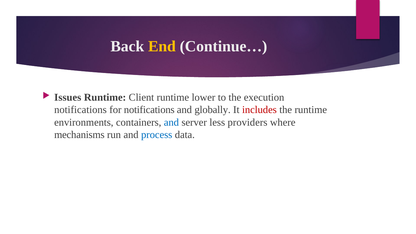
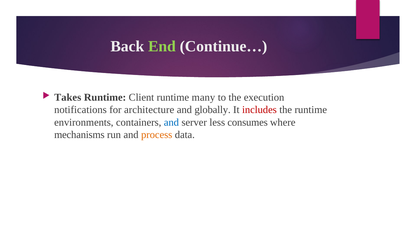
End colour: yellow -> light green (162, 46)
Issues: Issues -> Takes (68, 97)
lower: lower -> many (203, 97)
for notifications: notifications -> architecture (149, 110)
providers: providers -> consumes (248, 122)
process colour: blue -> orange (157, 135)
